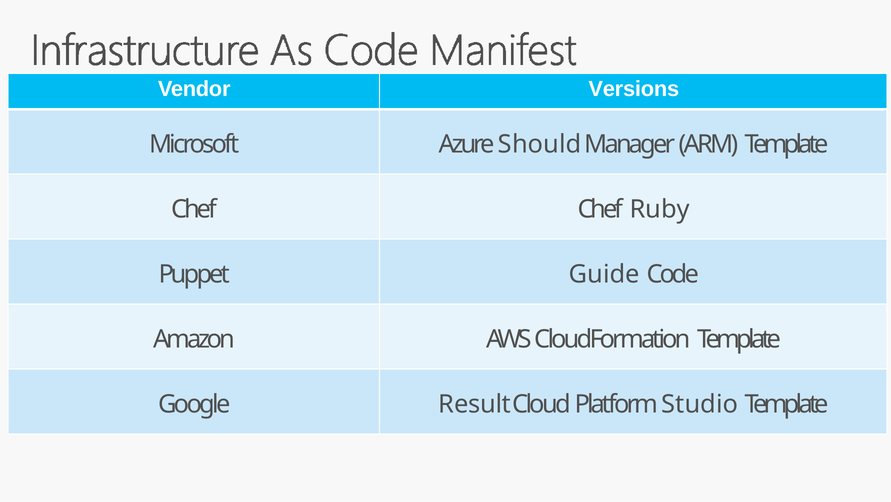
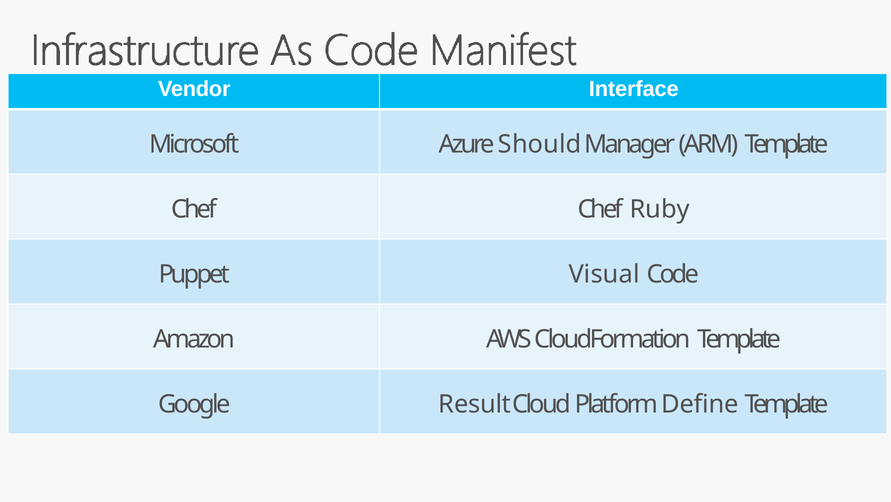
Versions: Versions -> Interface (634, 89)
Guide: Guide -> Visual (604, 274)
Studio: Studio -> Define (700, 404)
